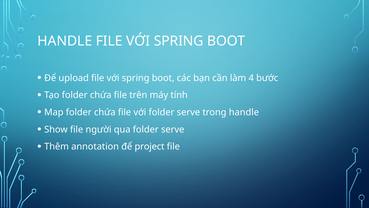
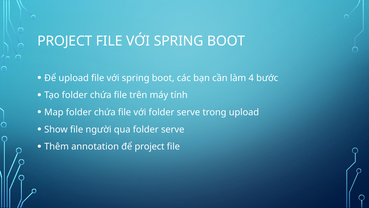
HANDLE: HANDLE -> PROJECT (65, 41)
trong handle: handle -> upload (244, 112)
